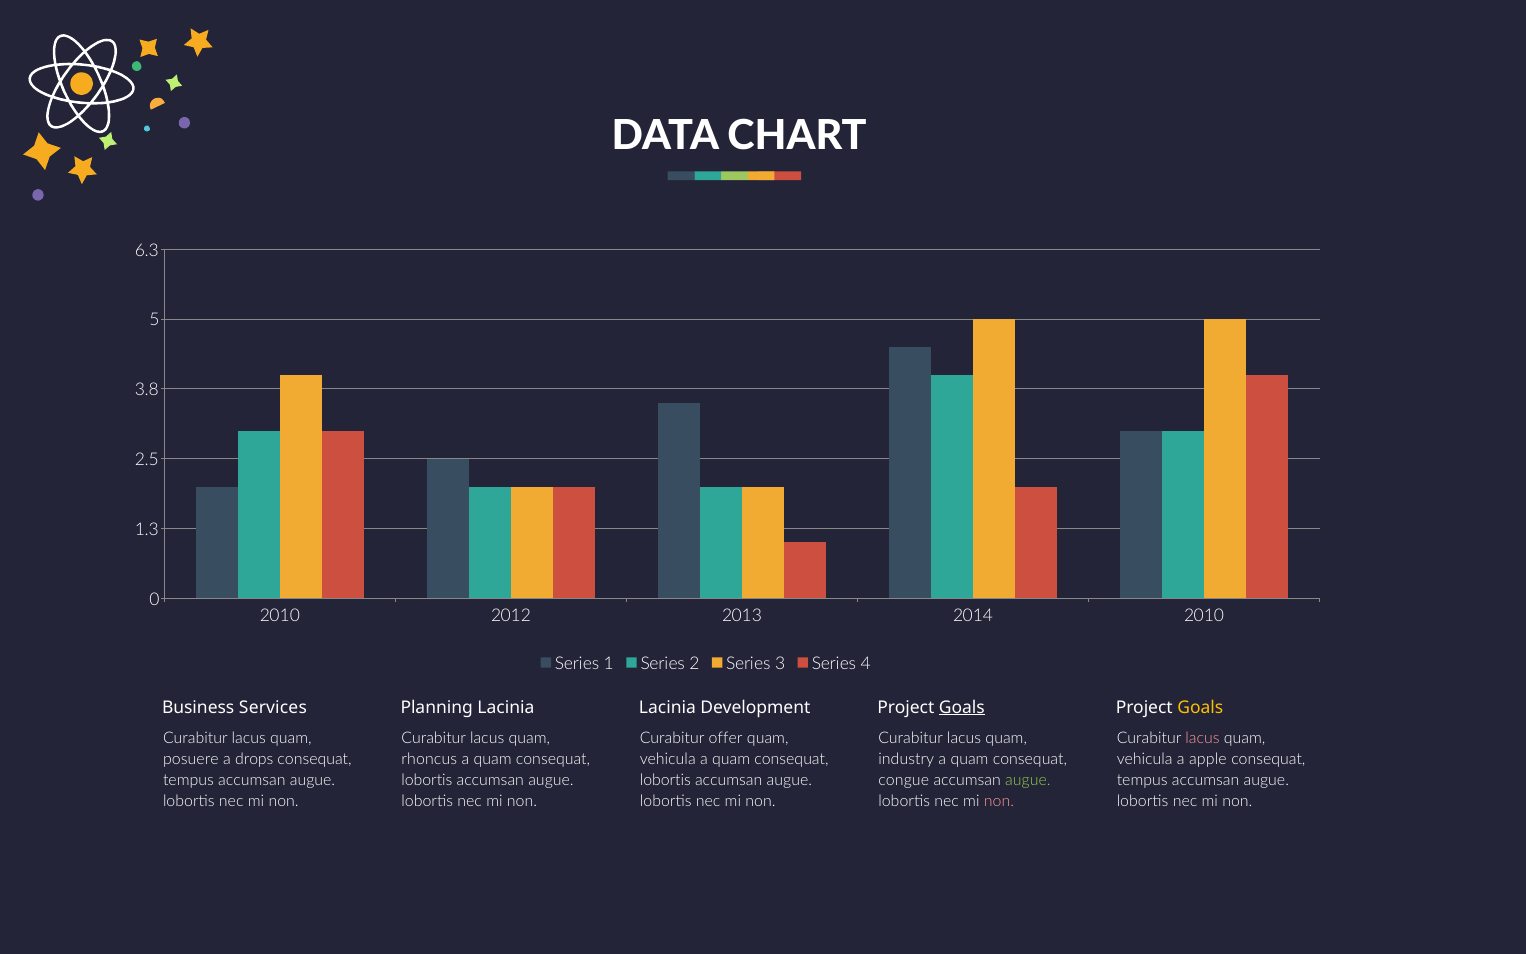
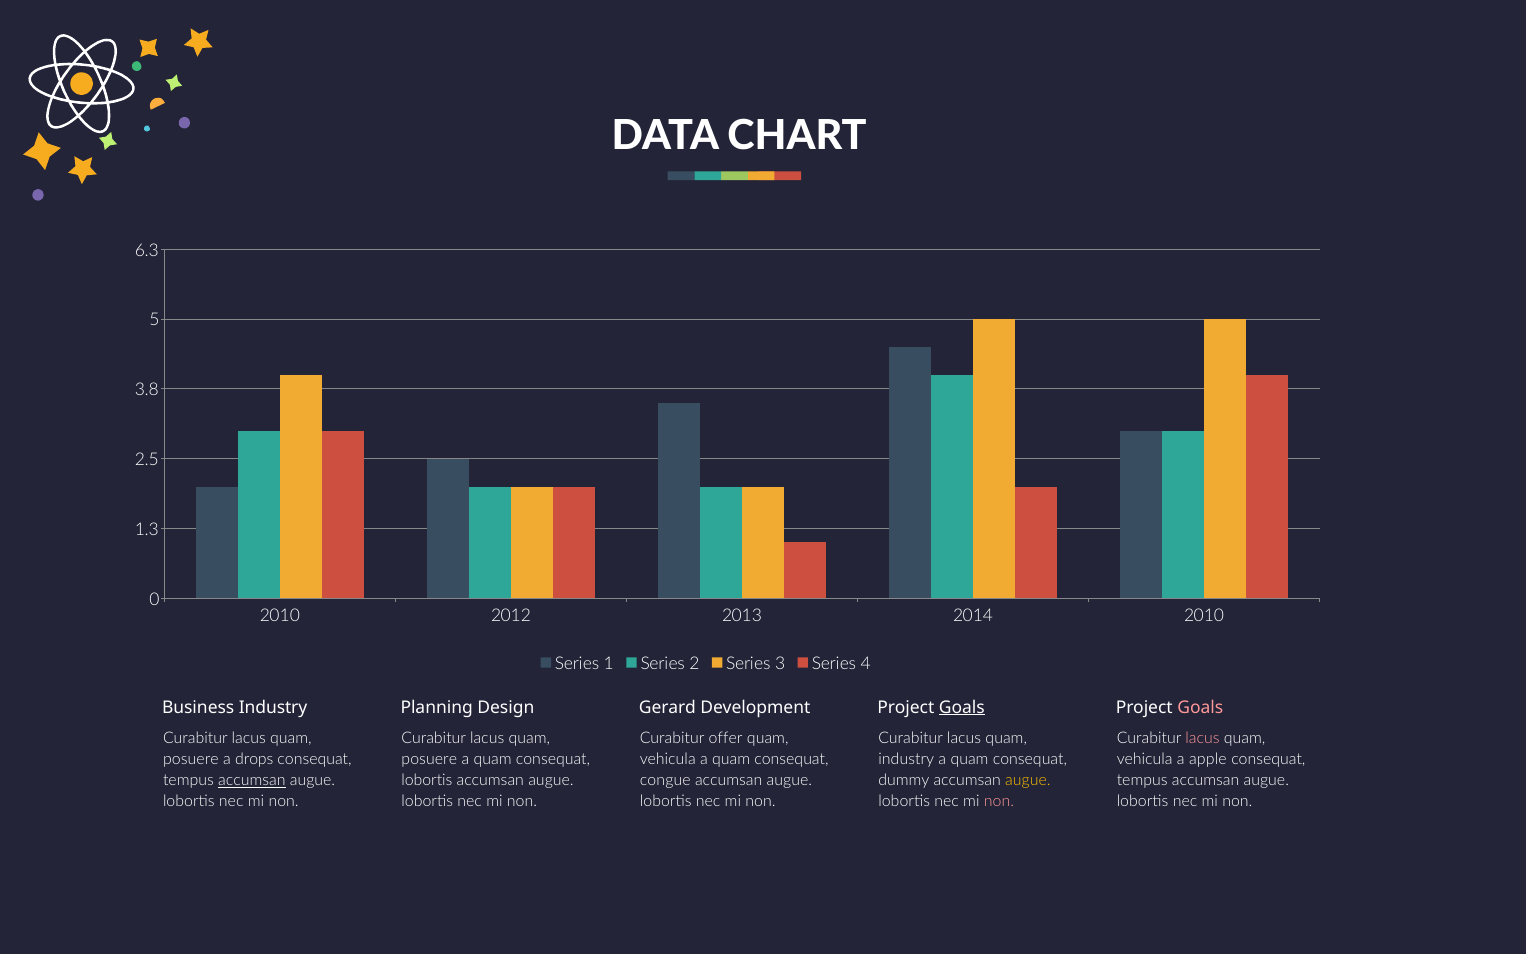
Business Services: Services -> Industry (273, 707)
Planning Lacinia: Lacinia -> Design (506, 707)
Lacinia: Lacinia -> Gerard (667, 707)
Goals colour: yellow -> pink (1200, 707)
rhoncus: rhoncus -> posuere (429, 759)
accumsan underline: none -> present (252, 780)
lobortis: lobortis -> congue (665, 780)
congue: congue -> dummy (904, 780)
augue colour: light green -> yellow (1028, 780)
